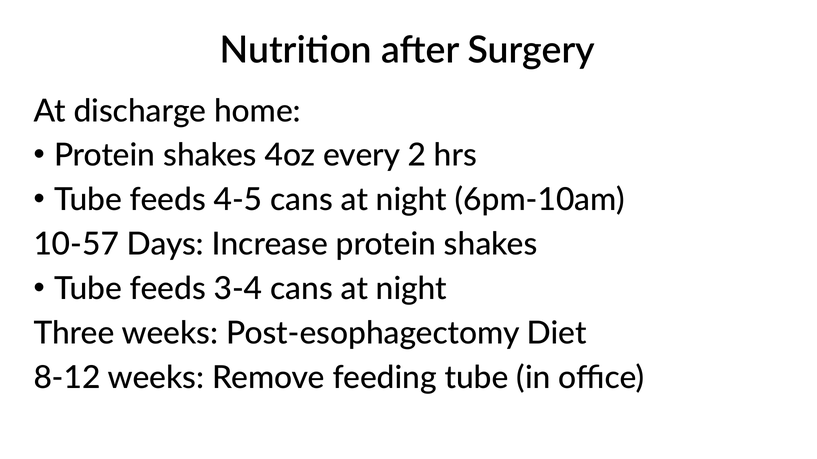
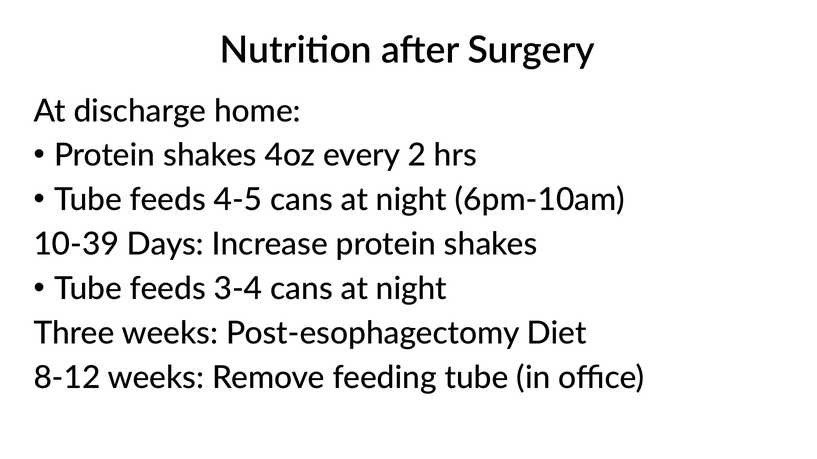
10-57: 10-57 -> 10-39 (76, 245)
